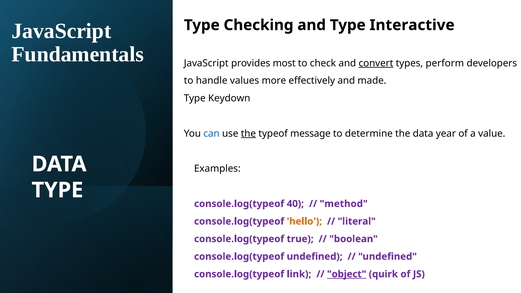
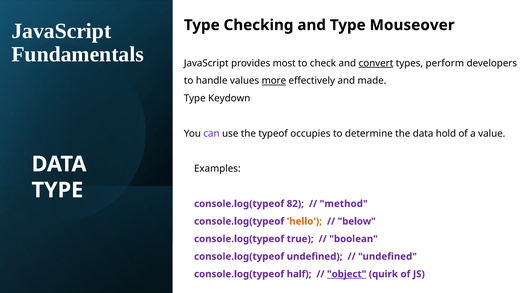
Interactive: Interactive -> Mouseover (412, 25)
more underline: none -> present (274, 81)
can colour: blue -> purple (211, 133)
the underline: present -> none (248, 133)
message: message -> occupies (310, 133)
year: year -> hold (446, 133)
40: 40 -> 82 (295, 204)
literal: literal -> below (357, 221)
link: link -> half (299, 274)
